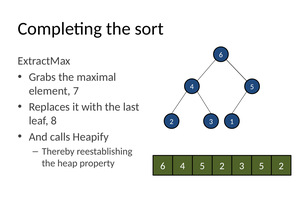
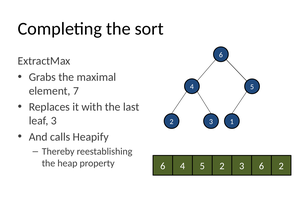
leaf 8: 8 -> 3 (54, 121)
5 2 3 5: 5 -> 6 (261, 166)
